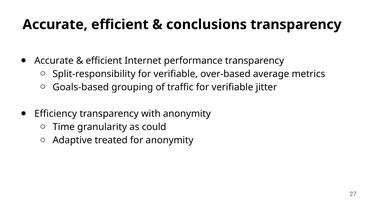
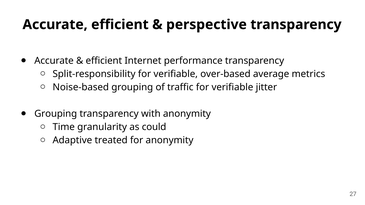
conclusions: conclusions -> perspective (206, 25)
Goals-based: Goals-based -> Noise-based (81, 87)
Efficiency: Efficiency -> Grouping (56, 114)
